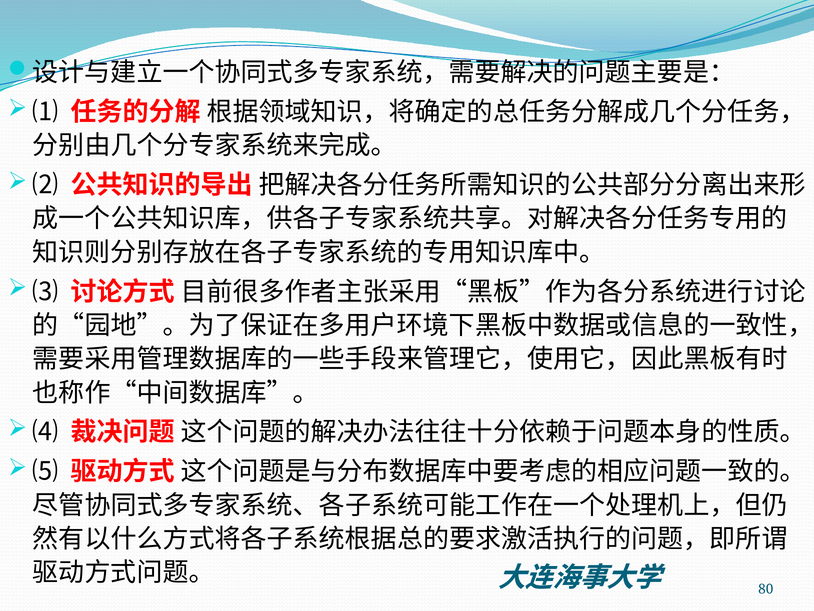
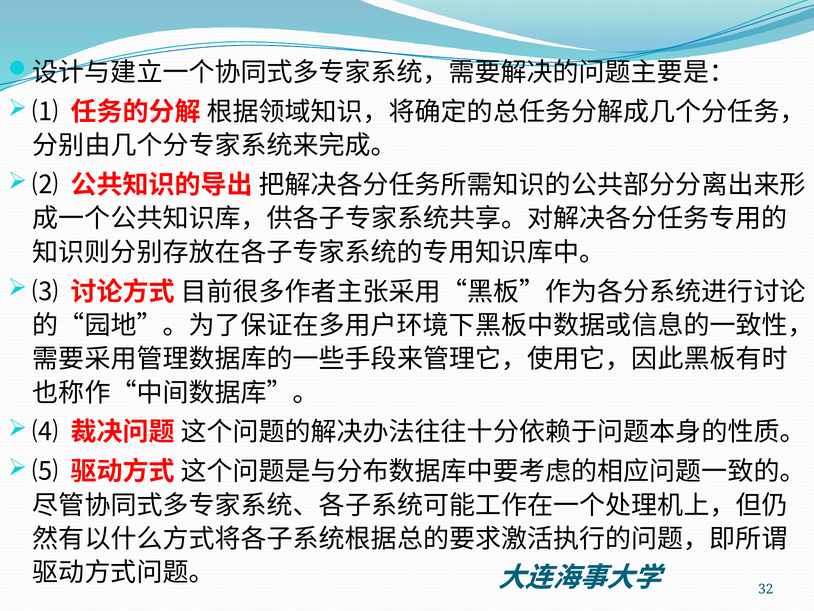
80: 80 -> 32 (766, 589)
